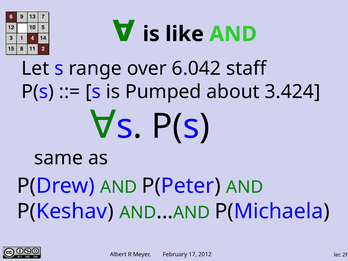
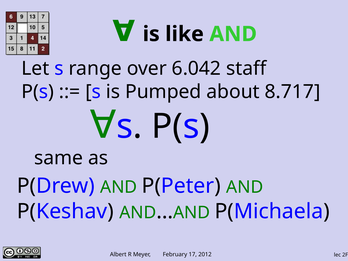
3.424: 3.424 -> 8.717 (293, 92)
